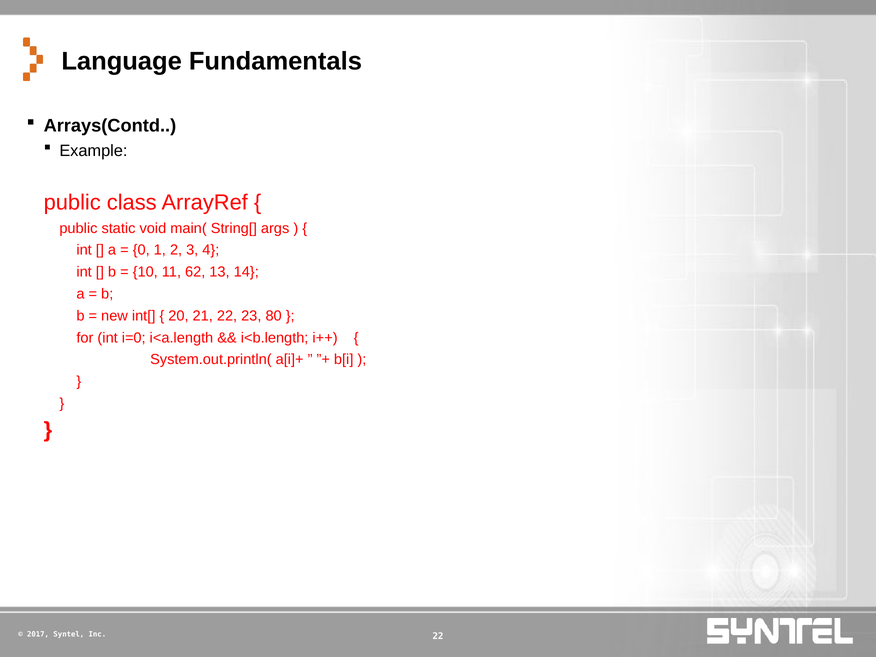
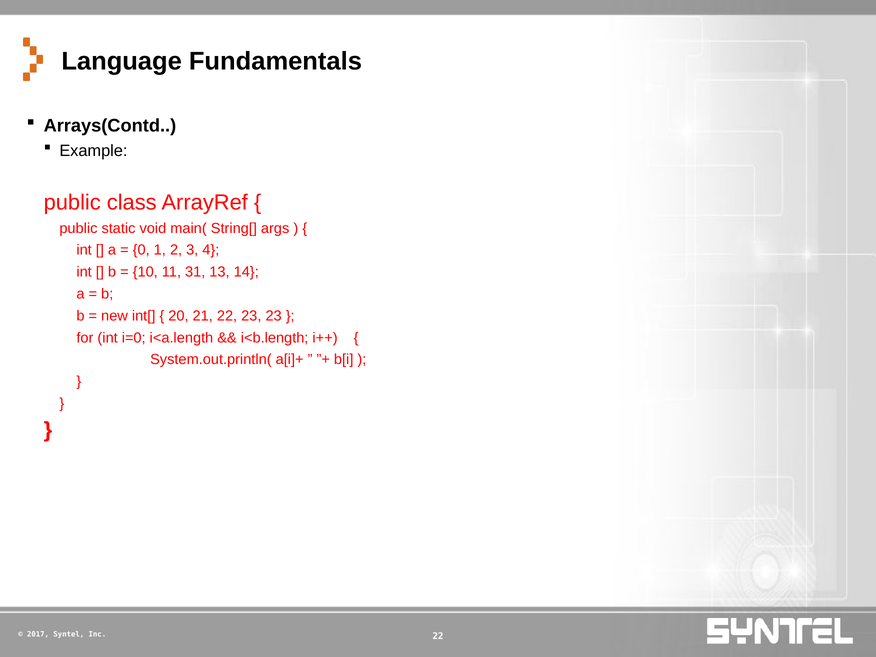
62: 62 -> 31 (195, 272)
23 80: 80 -> 23 (274, 316)
